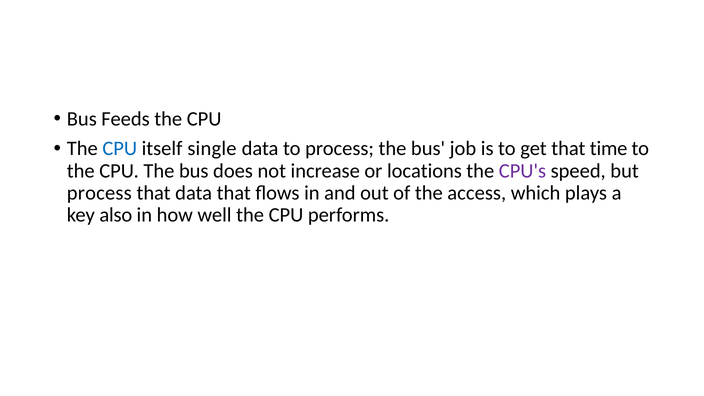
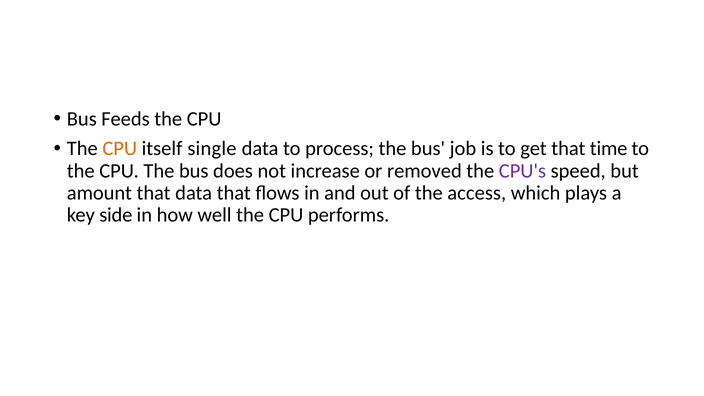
CPU colour: blue -> orange (120, 149)
locations: locations -> removed (424, 171)
process: process -> amount (99, 193)
also: also -> side (116, 215)
